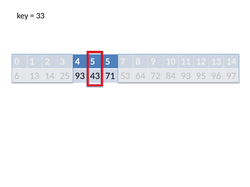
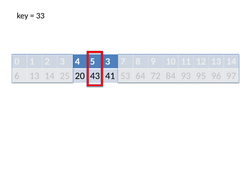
5: 5 -> 3 (108, 62)
93: 93 -> 20 (80, 76)
71: 71 -> 41 (110, 76)
